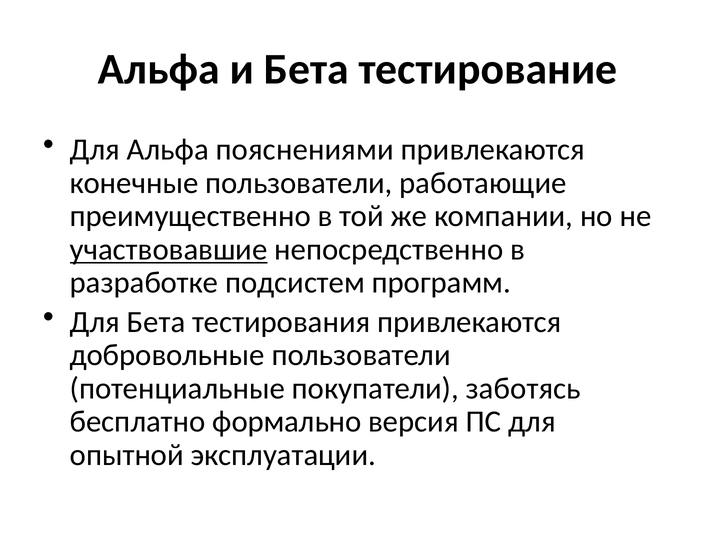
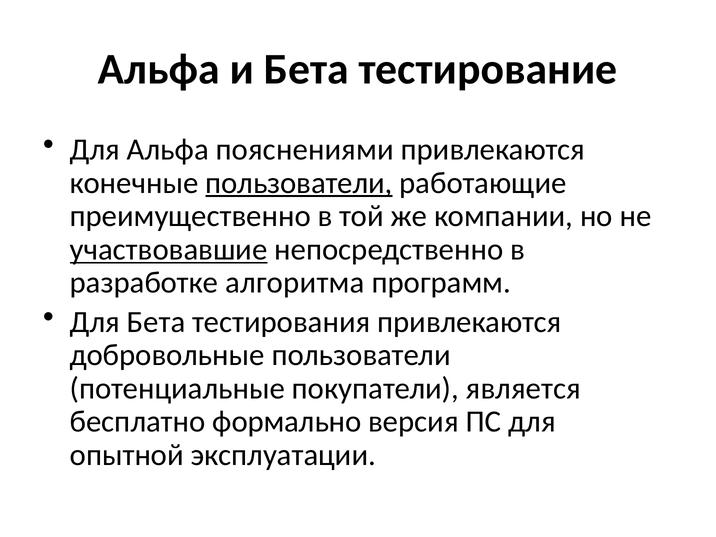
пользователи underline: none -> present (299, 183)
подсистем: подсистем -> алгоритма (295, 283)
заботясь: заботясь -> является (523, 388)
